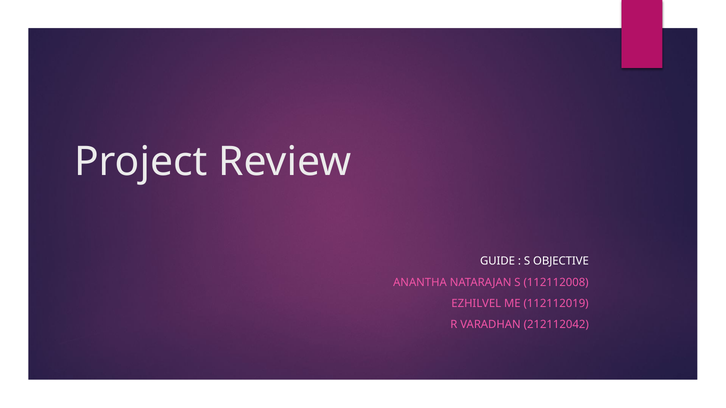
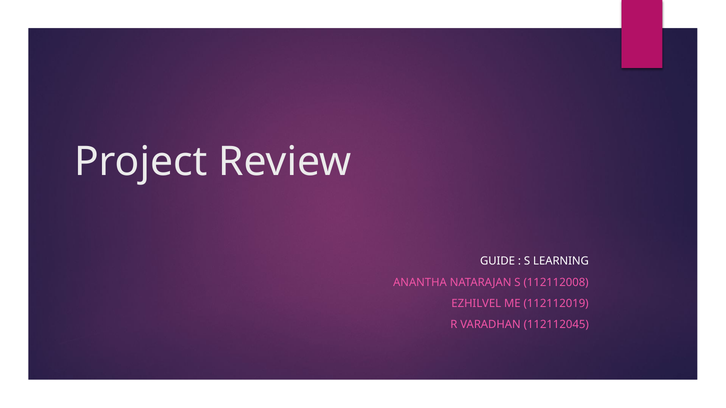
OBJECTIVE: OBJECTIVE -> LEARNING (561, 261)
212112042: 212112042 -> 112112045 (556, 325)
